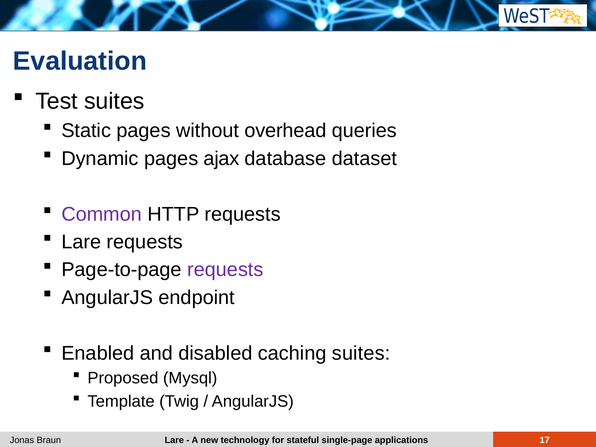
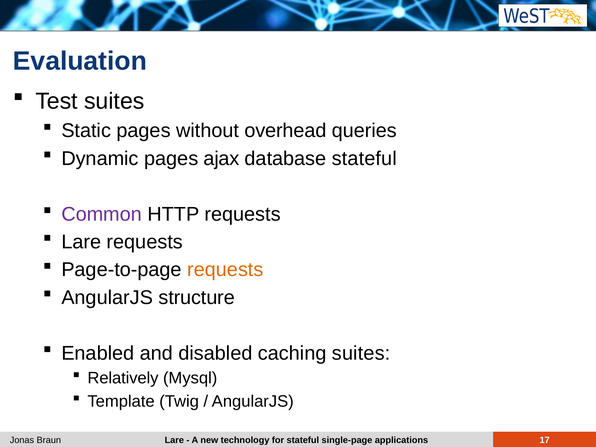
database dataset: dataset -> stateful (364, 159)
requests colour: purple -> orange (225, 270)
endpoint: endpoint -> structure (197, 298)
Proposed: Proposed -> Relatively (123, 378)
